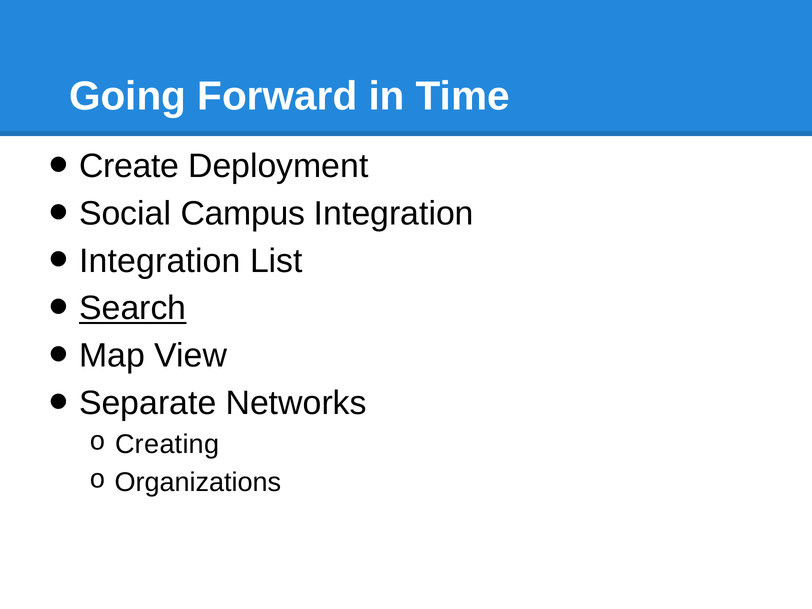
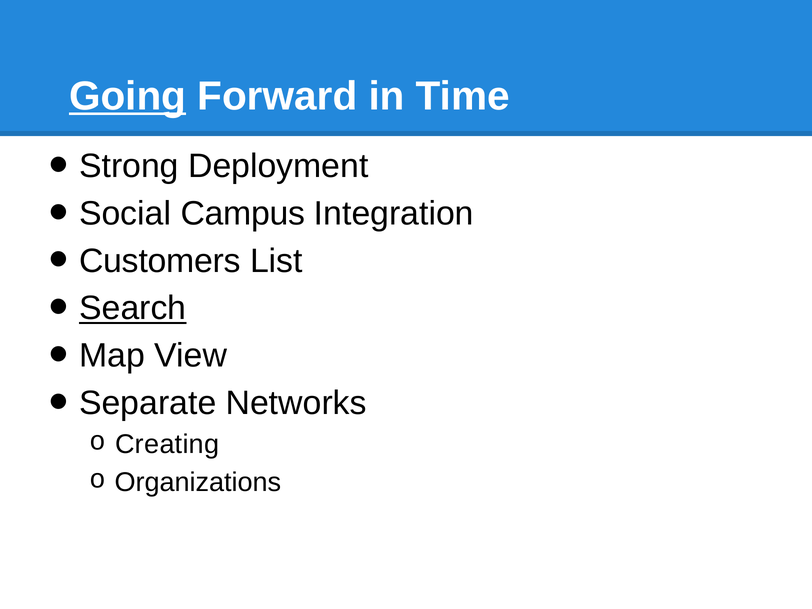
Going underline: none -> present (128, 96)
Create: Create -> Strong (129, 166)
Integration: Integration -> Customers (160, 261)
